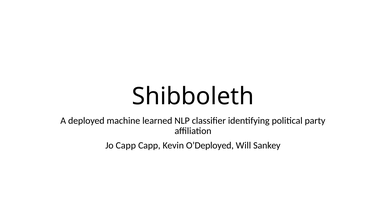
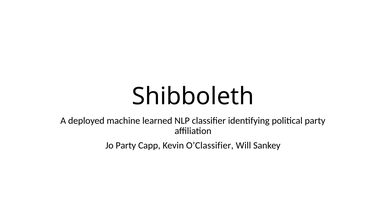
Jo Capp: Capp -> Party (126, 146)
O’Deployed: O’Deployed -> O’Classifier (210, 146)
